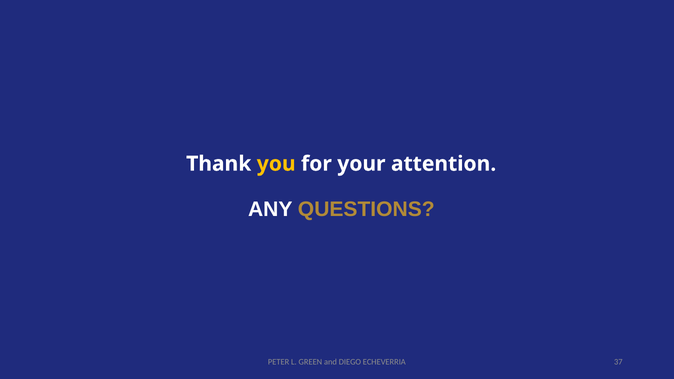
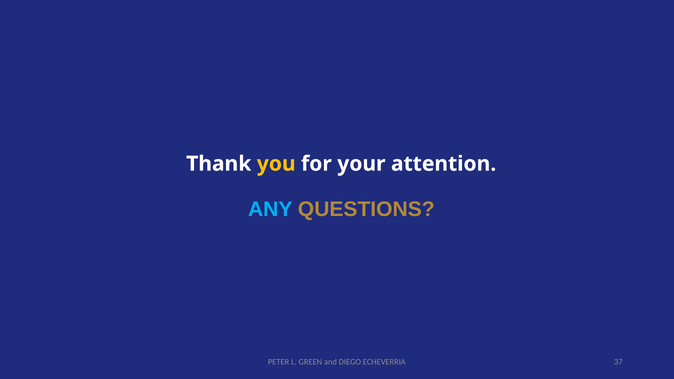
ANY colour: white -> light blue (270, 209)
